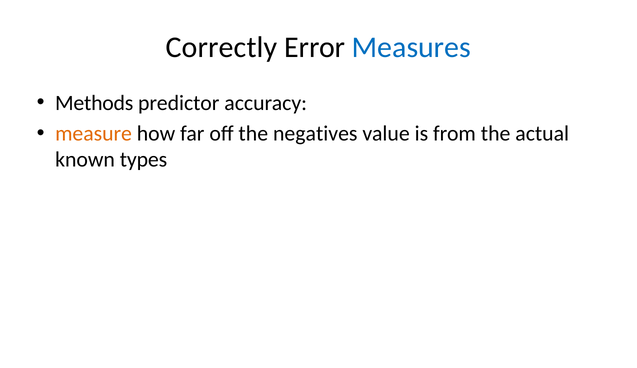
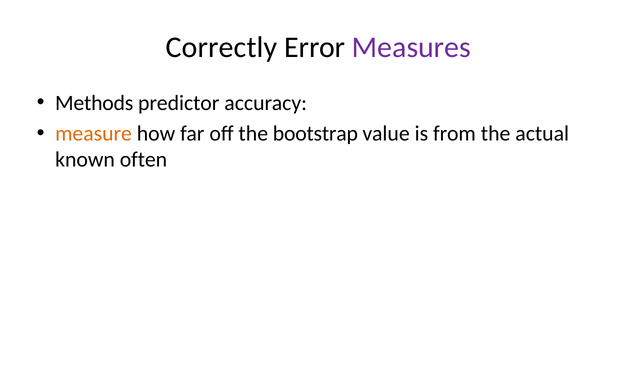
Measures colour: blue -> purple (411, 47)
negatives: negatives -> bootstrap (315, 133)
types: types -> often (143, 159)
